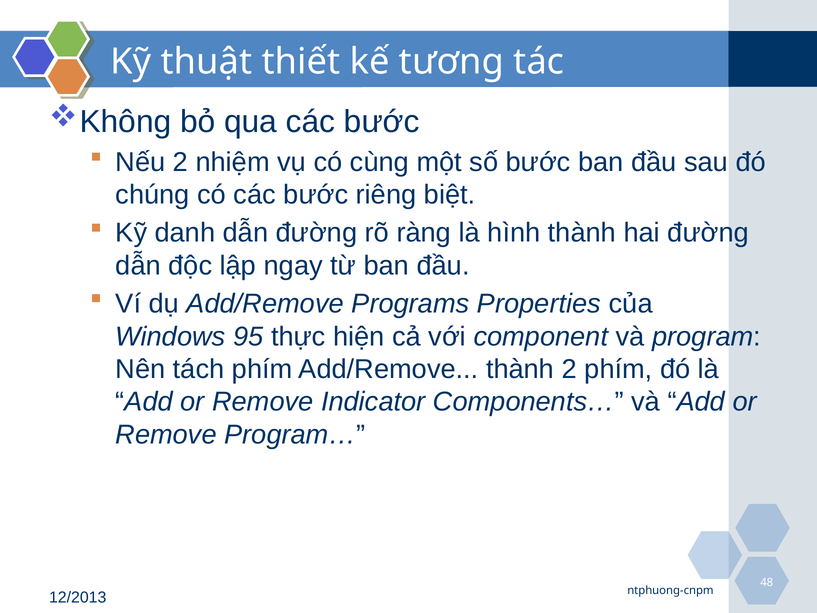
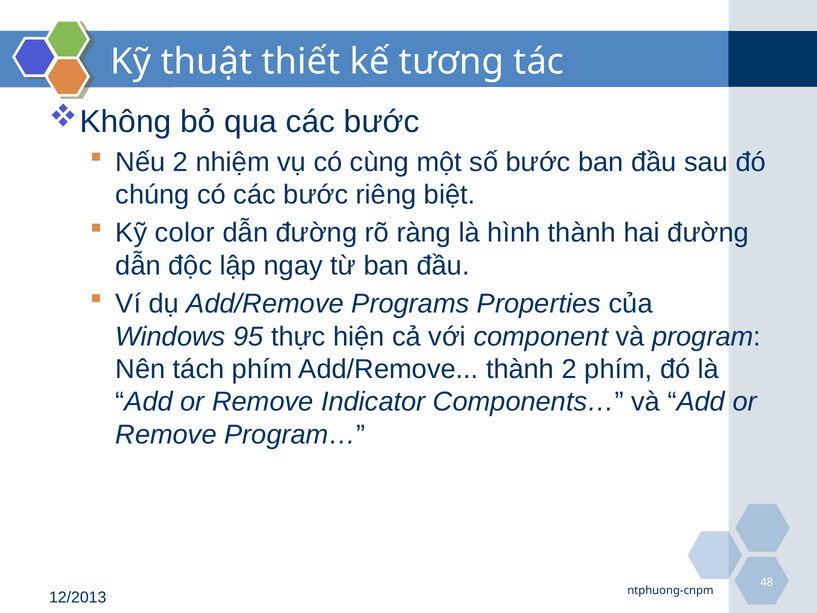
danh: danh -> color (185, 233)
